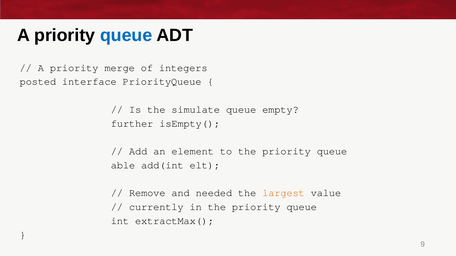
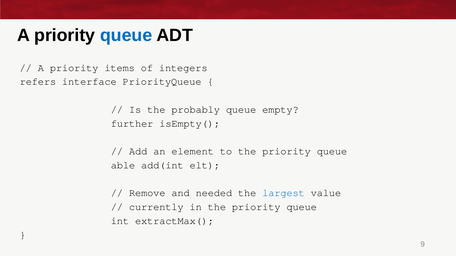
merge: merge -> items (120, 68)
posted: posted -> refers (38, 82)
simulate: simulate -> probably (196, 110)
largest colour: orange -> blue (284, 193)
